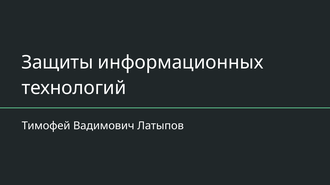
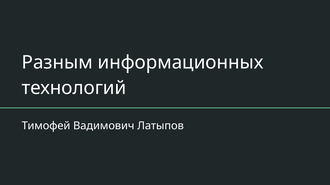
Защиты: Защиты -> Разным (57, 63)
